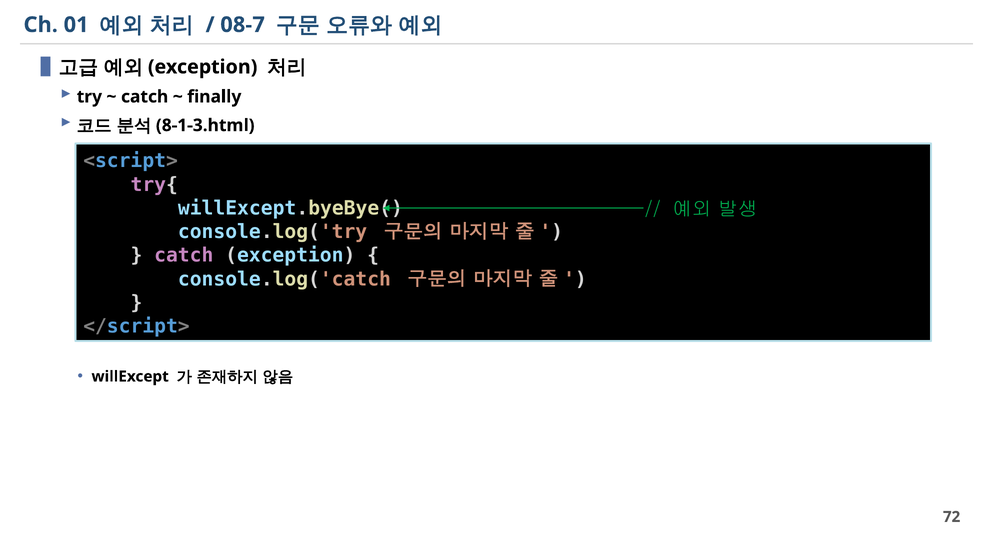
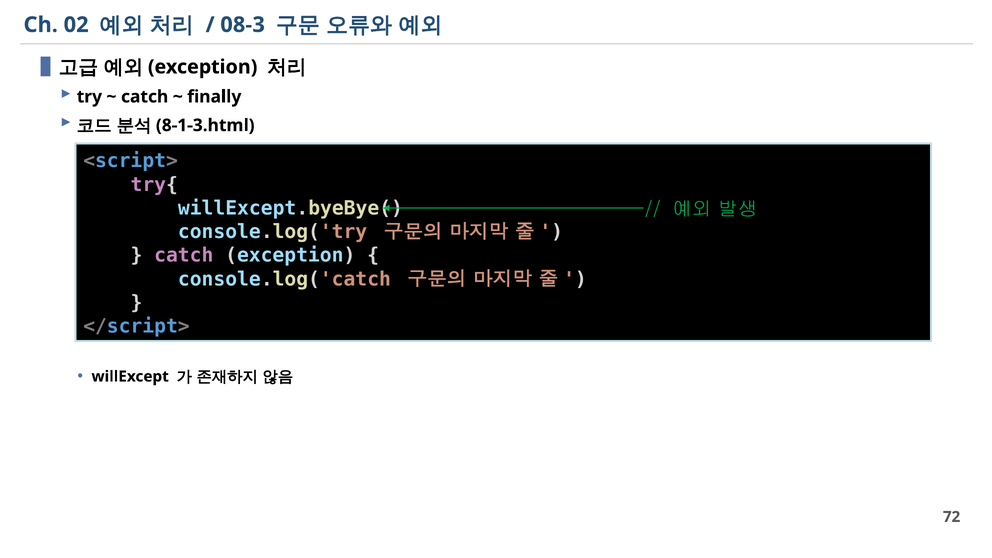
01: 01 -> 02 (76, 25)
08-7: 08-7 -> 08-3 (243, 25)
